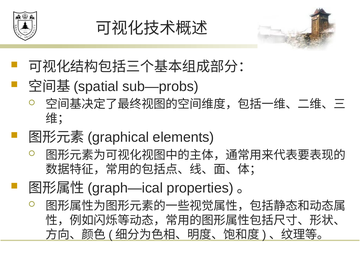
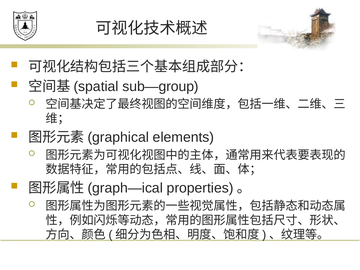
sub—probs: sub—probs -> sub—group (161, 86)
